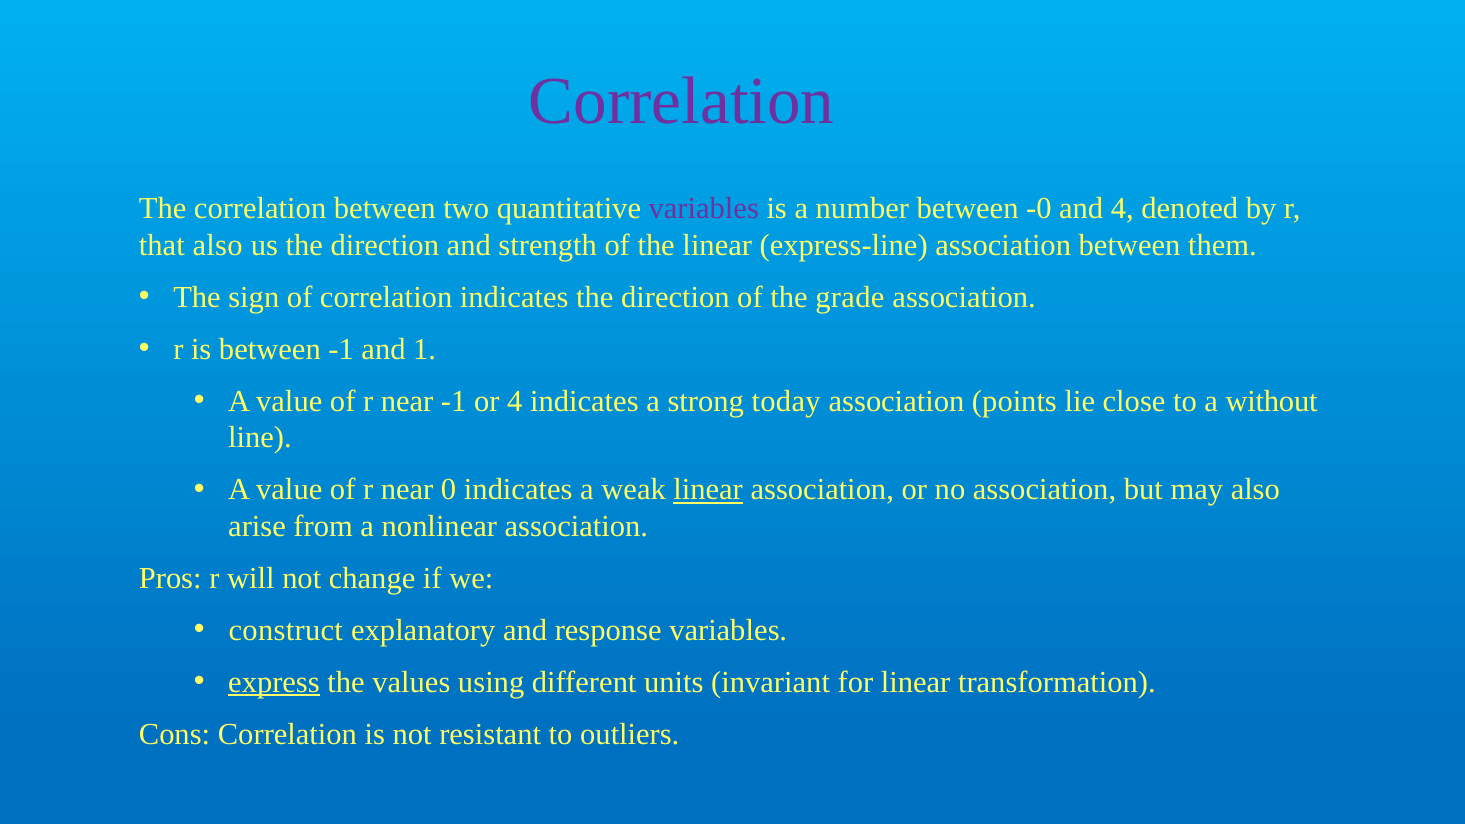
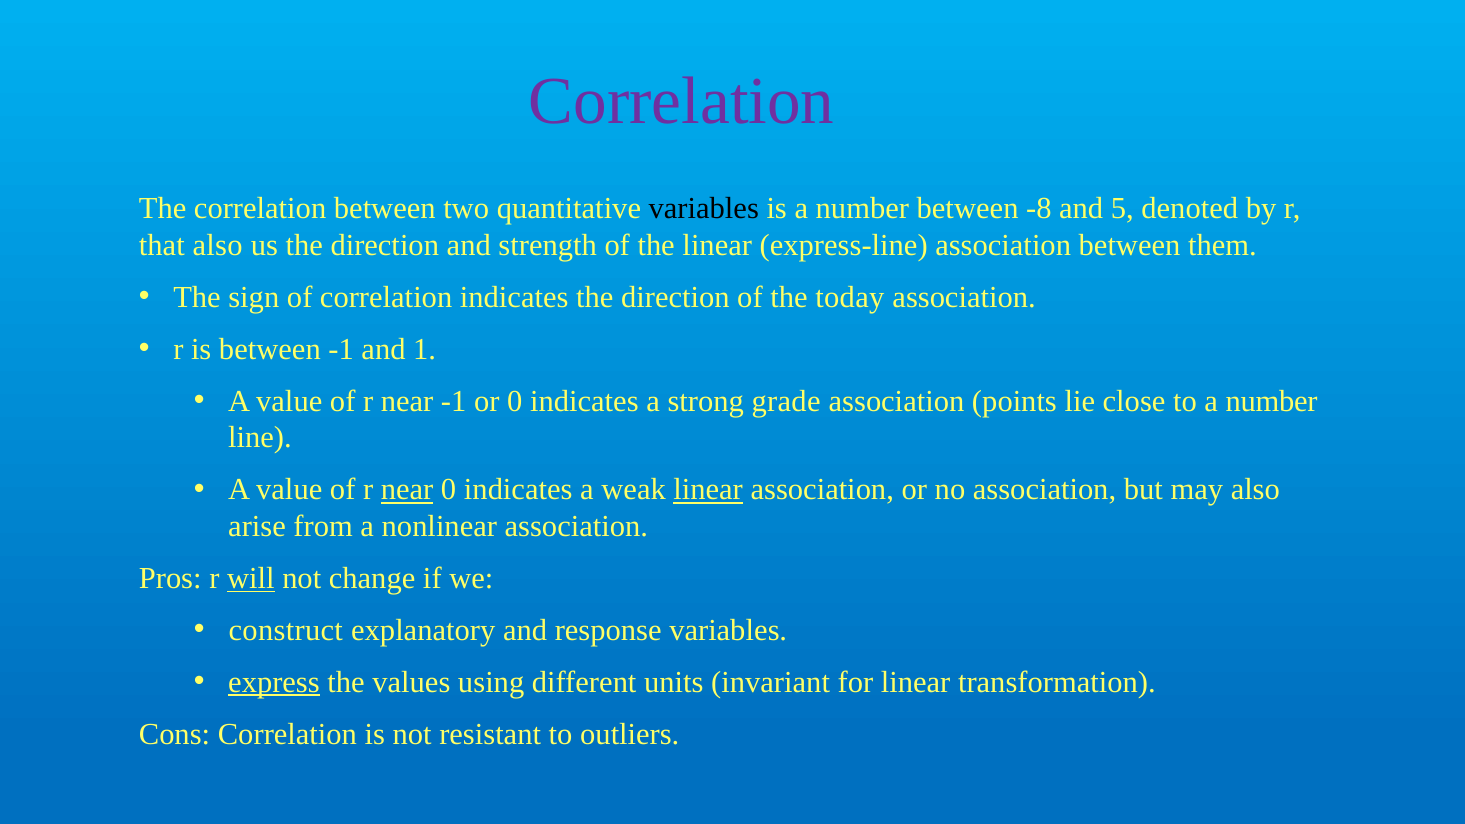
variables colour: purple -> black (704, 209)
-0: -0 -> -8 (1039, 209)
and 4: 4 -> 5 (1122, 209)
grade: grade -> today (850, 297)
or 4: 4 -> 0 (515, 401)
today: today -> grade (786, 401)
to a without: without -> number (1272, 401)
near underline: none -> present (407, 490)
will underline: none -> present (251, 578)
